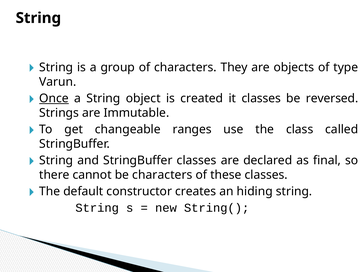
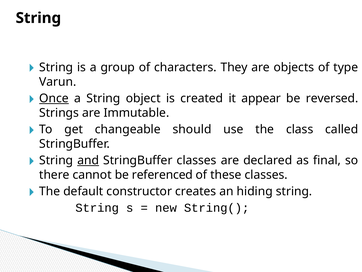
it classes: classes -> appear (261, 98)
ranges: ranges -> should (192, 129)
and underline: none -> present (88, 160)
be characters: characters -> referenced (162, 175)
